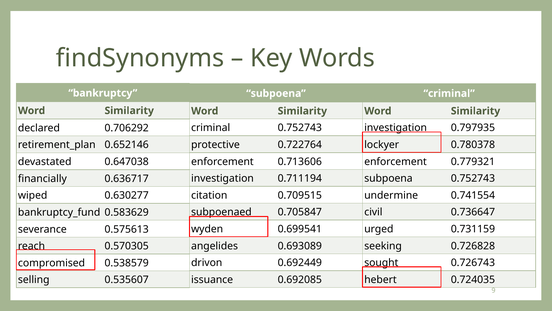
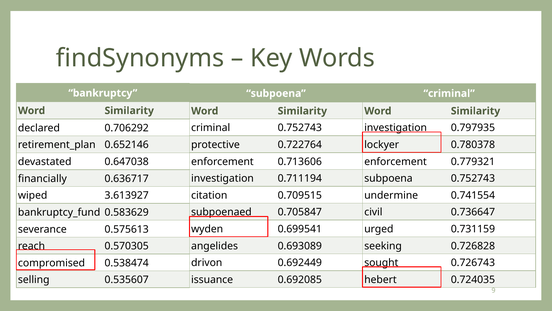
0.630277: 0.630277 -> 3.613927 (127, 195)
0.538579: 0.538579 -> 0.538474 (127, 263)
